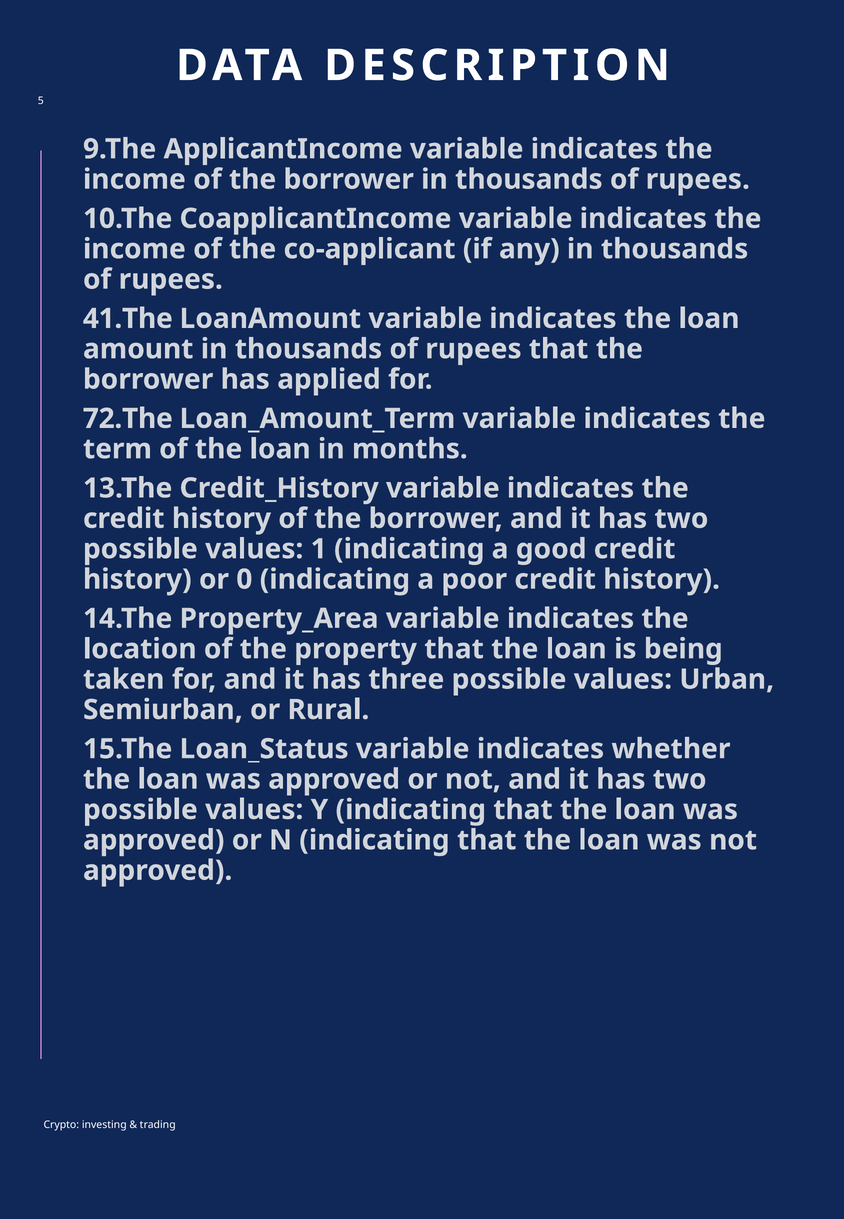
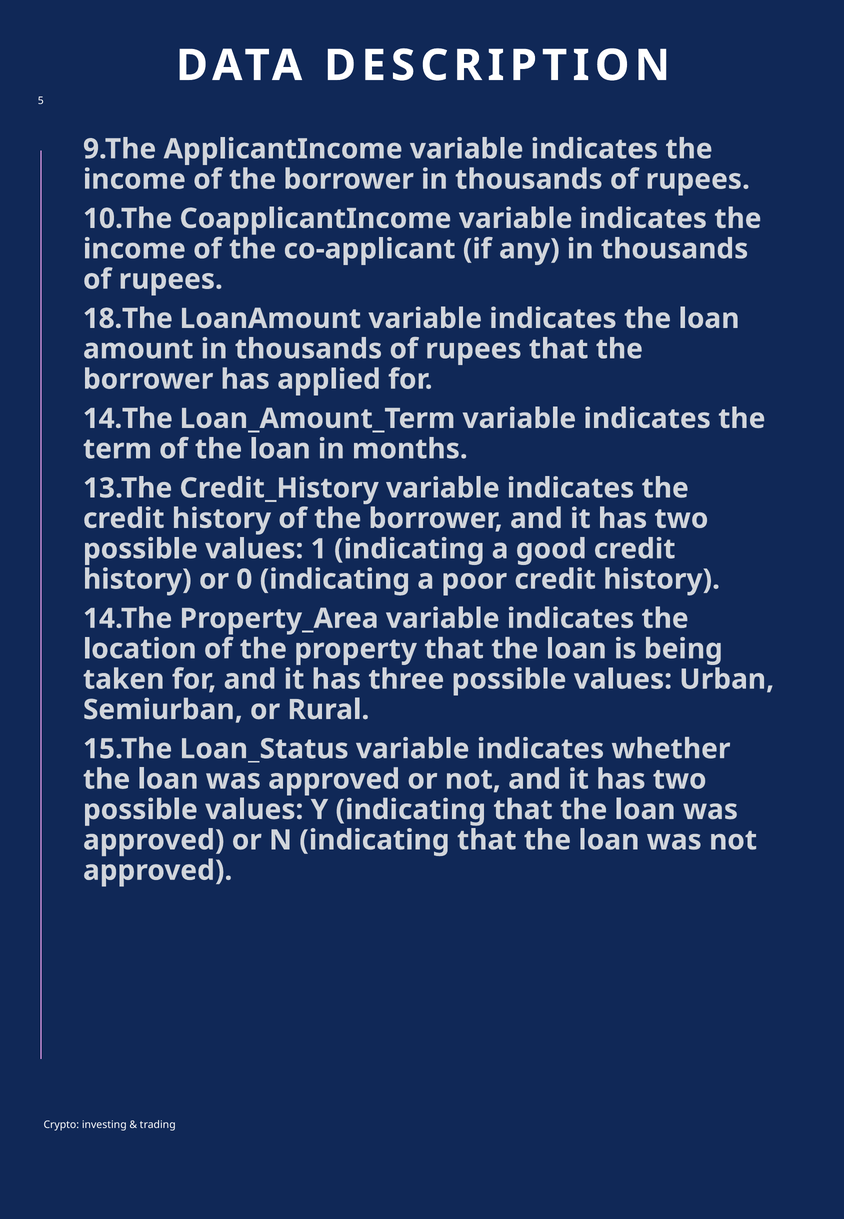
41.The: 41.The -> 18.The (128, 319)
72.The: 72.The -> 14.The (128, 419)
